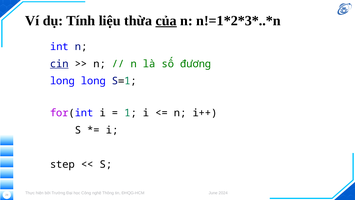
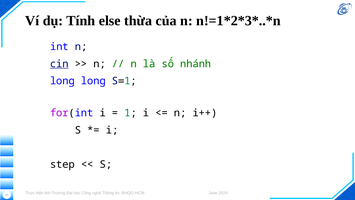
liệu: liệu -> else (110, 21)
của underline: present -> none (166, 21)
đương: đương -> nhánh (196, 64)
